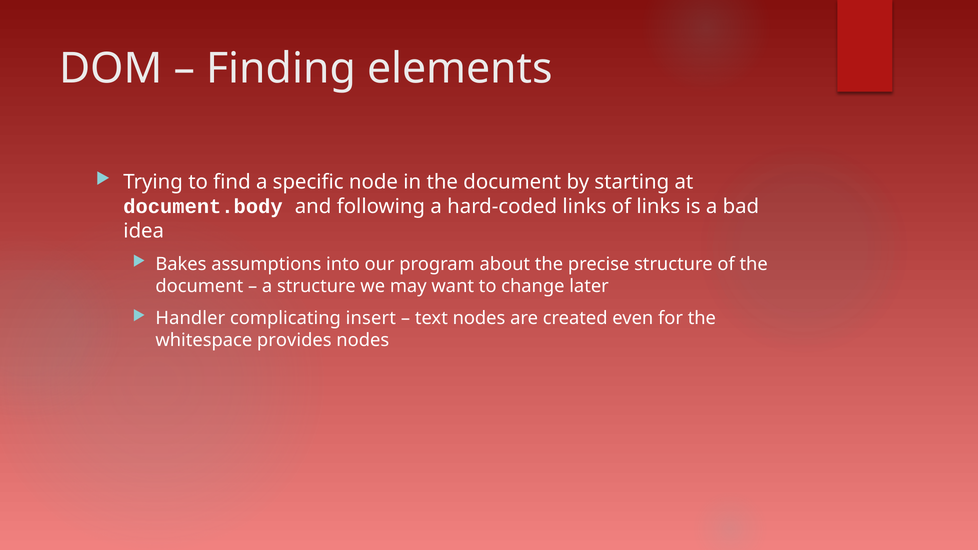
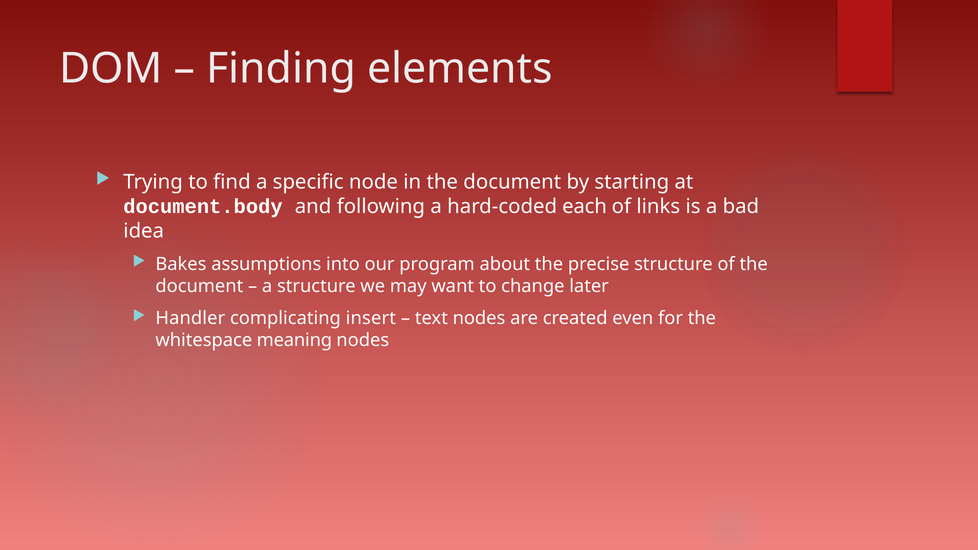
hard-coded links: links -> each (585, 206)
provides: provides -> meaning (294, 340)
